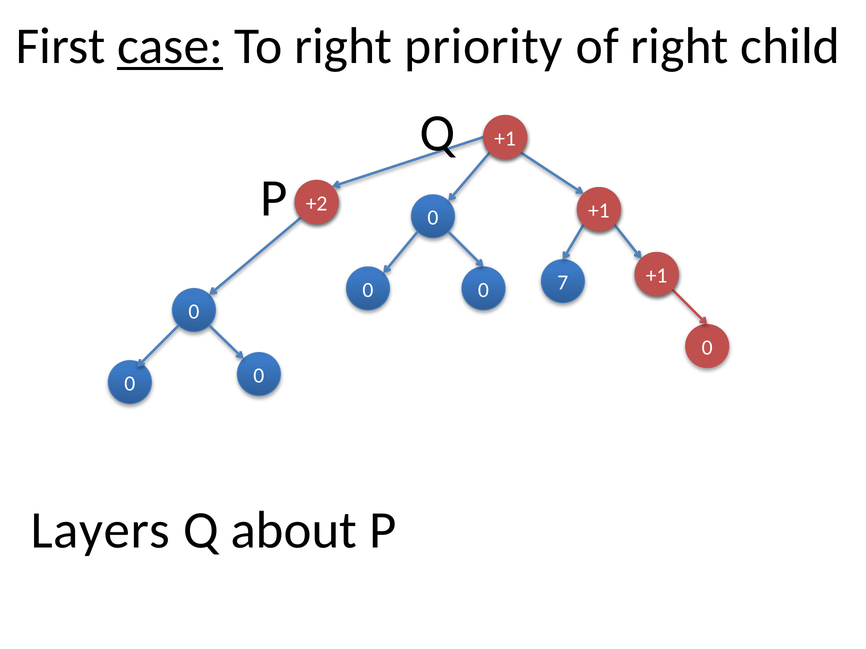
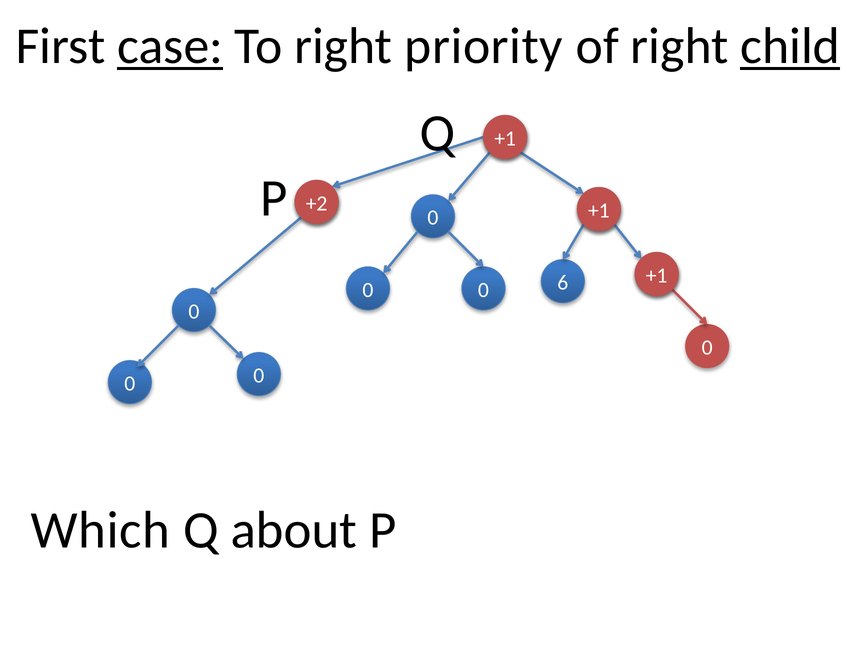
child underline: none -> present (790, 46)
7: 7 -> 6 (563, 283)
Layers: Layers -> Which (100, 530)
